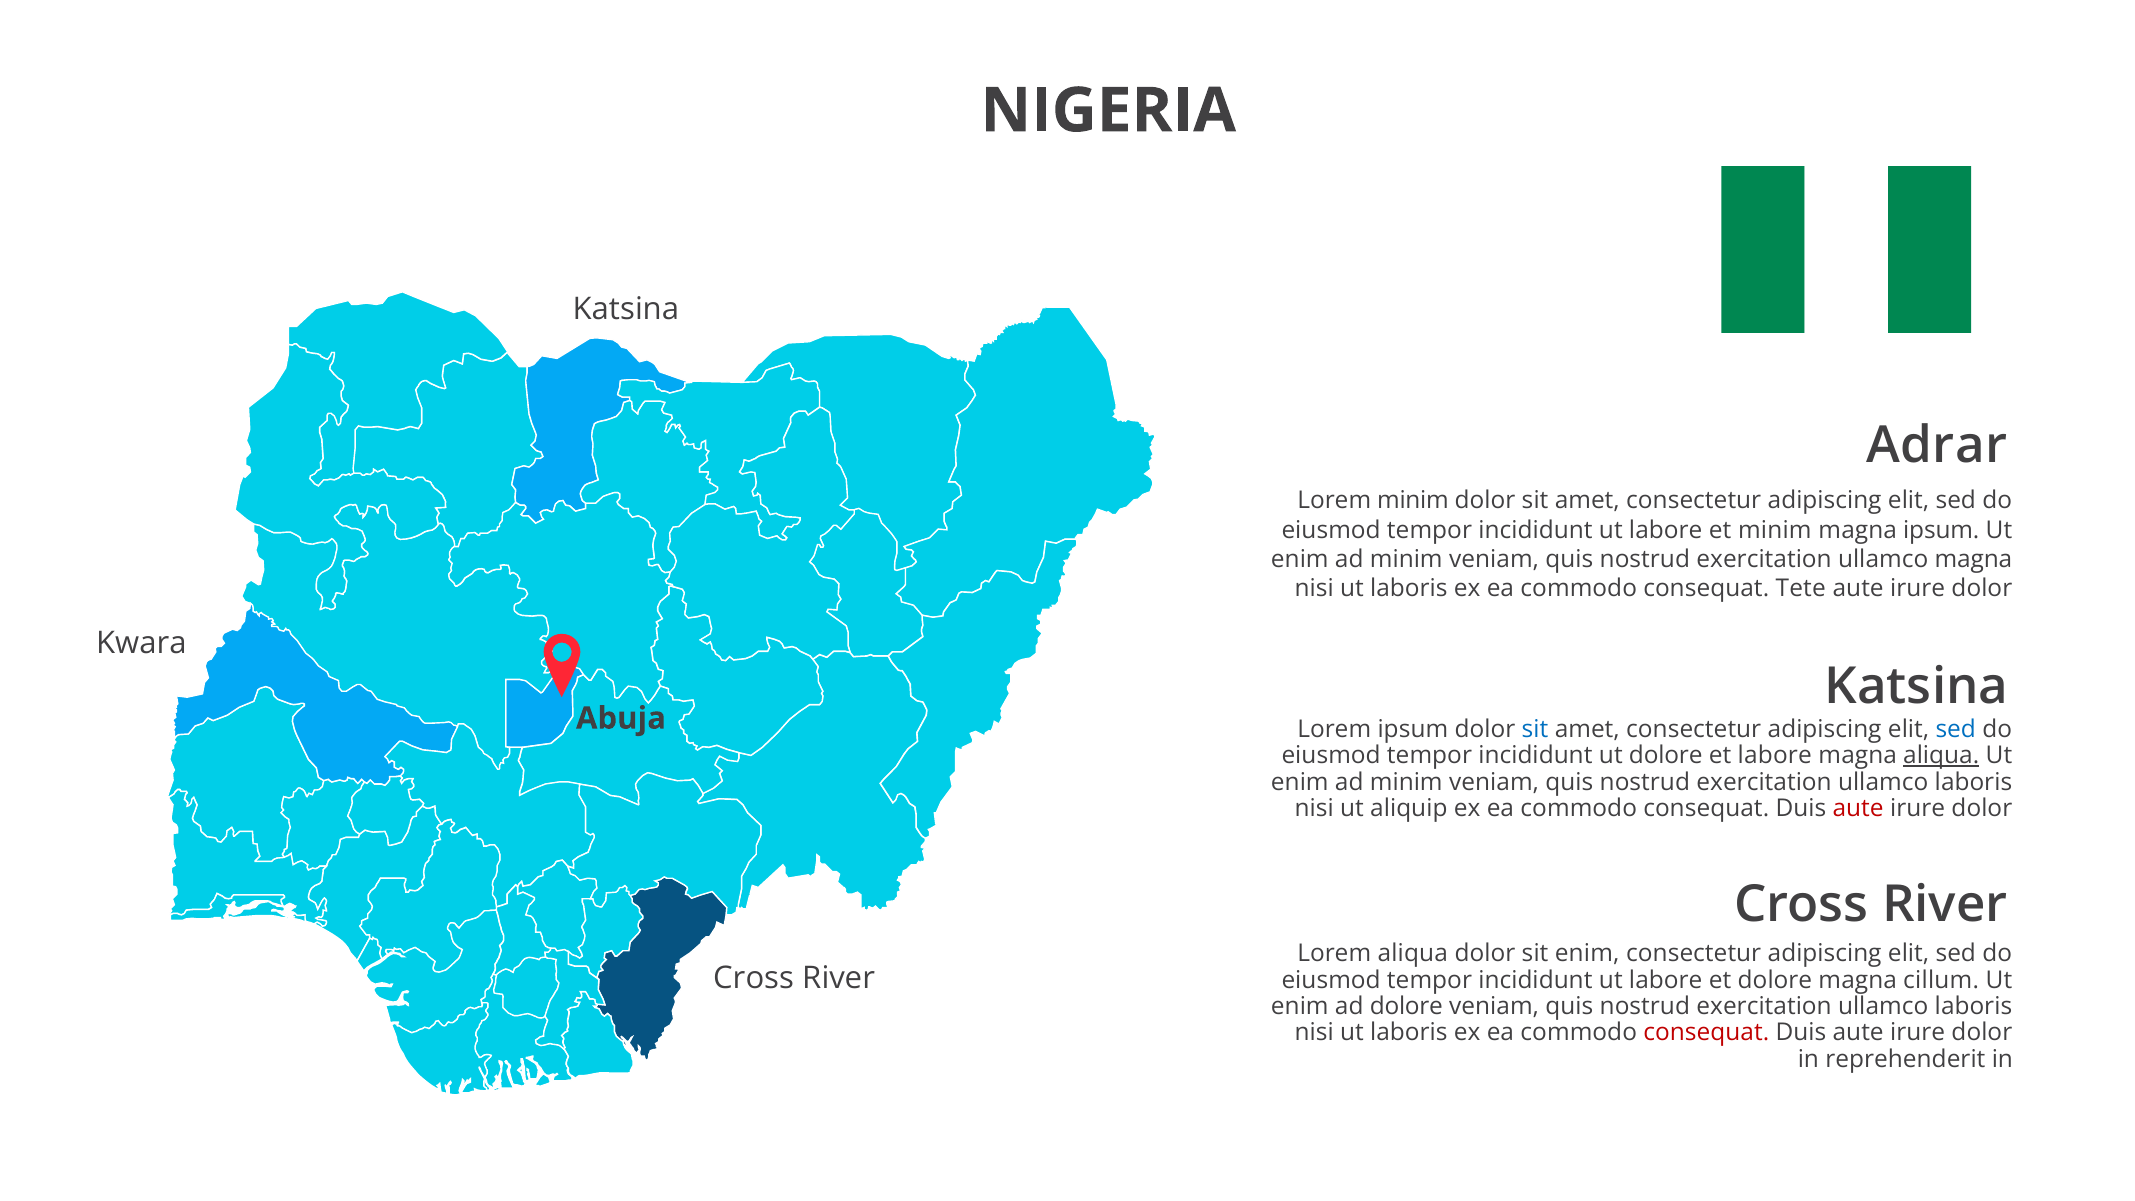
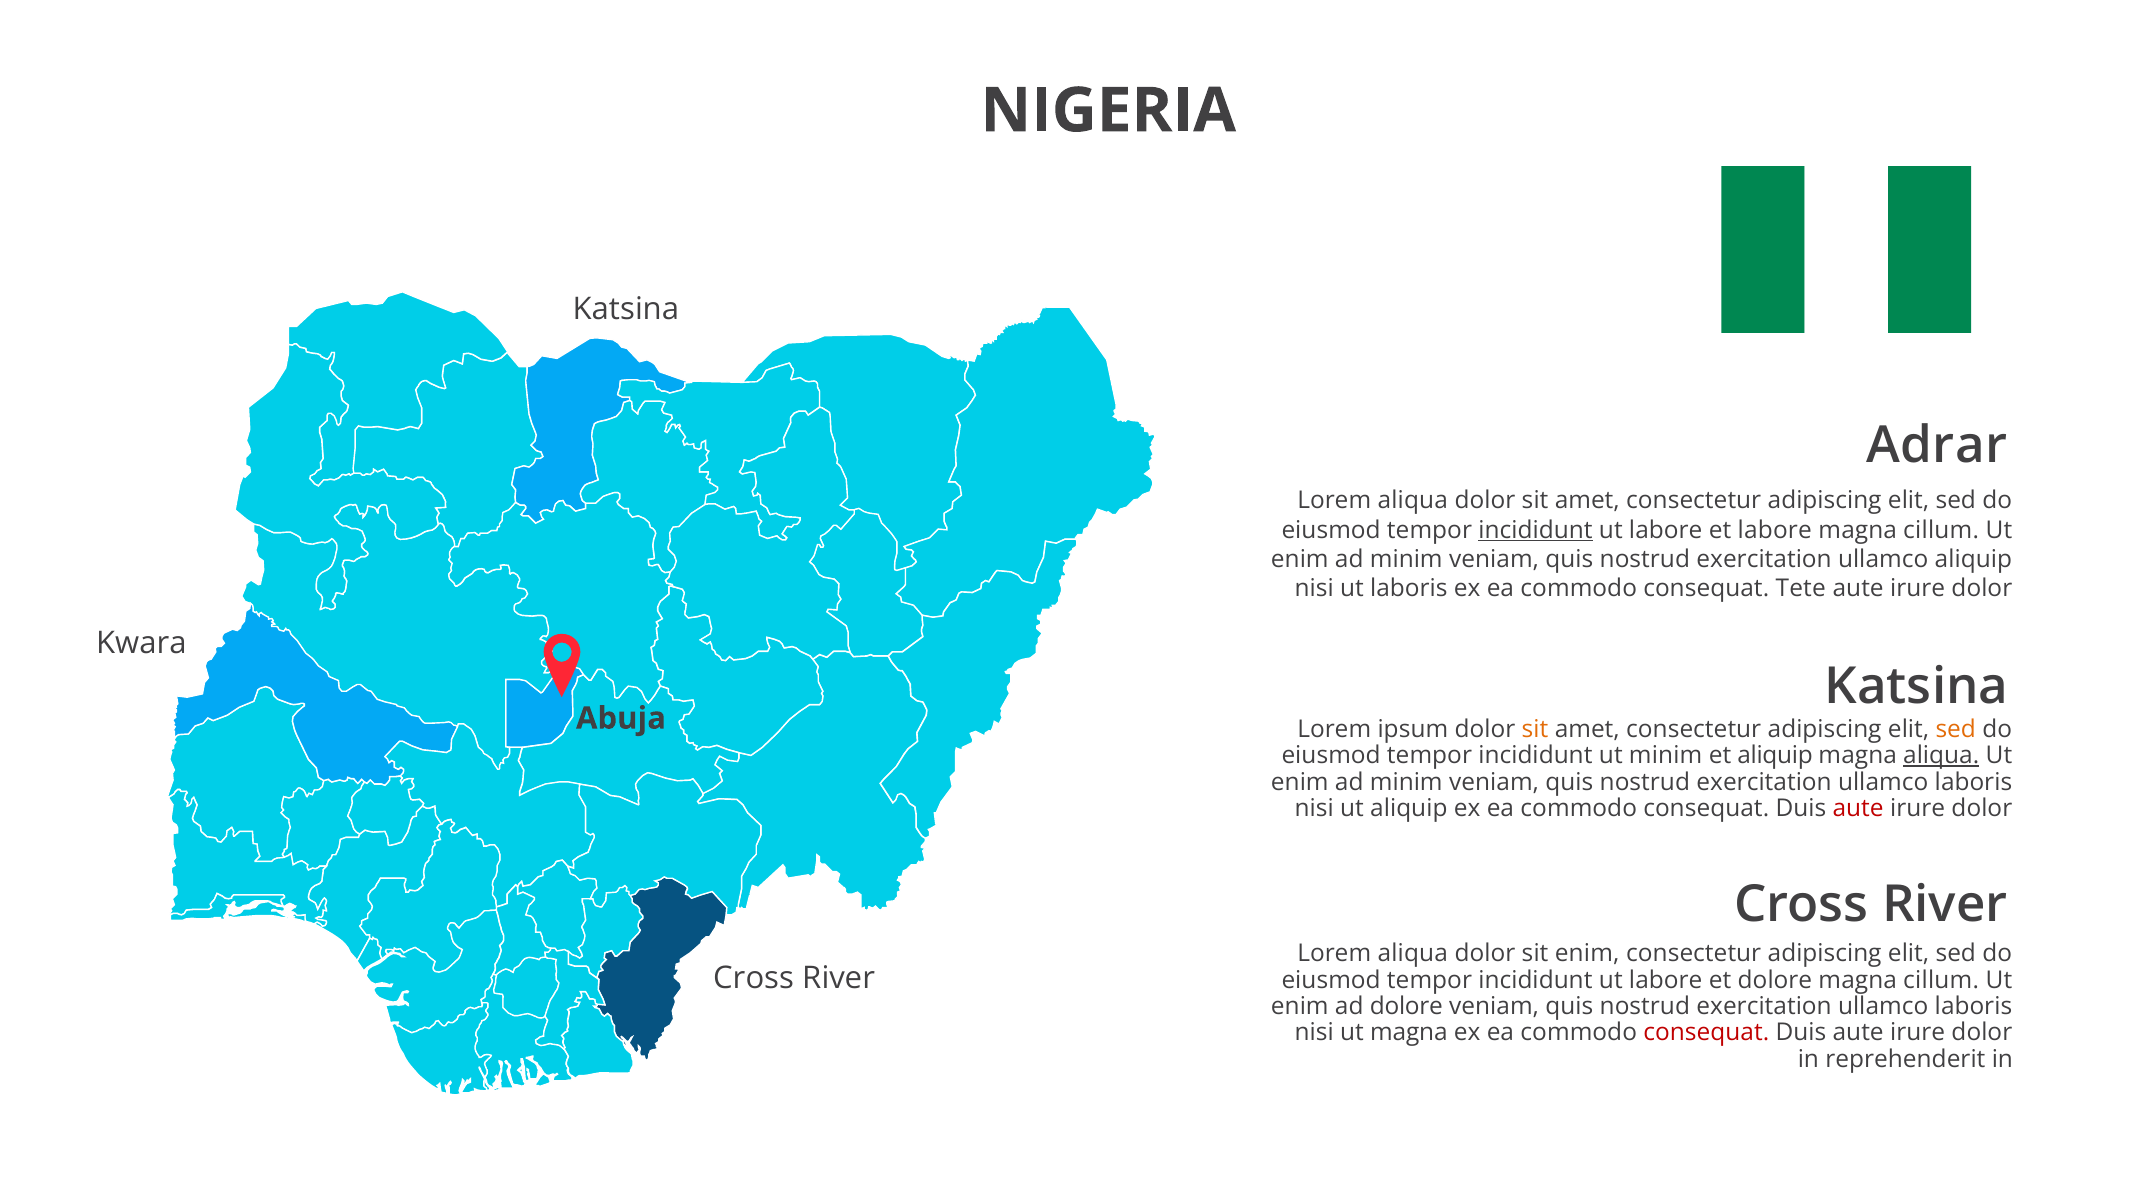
minim: minim -> aliqua (1413, 501)
incididunt underline: none -> present (1535, 530)
et minim: minim -> labore (1775, 530)
ipsum: ipsum -> cillum (1941, 530)
ullamco magna: magna -> aliquip (1973, 559)
sit colour: blue -> orange (1535, 729)
sed colour: blue -> orange (1956, 729)
ut dolore: dolore -> minim (1666, 755)
et labore: labore -> aliquip (1775, 755)
laboris: laboris -> magna (1409, 1033)
